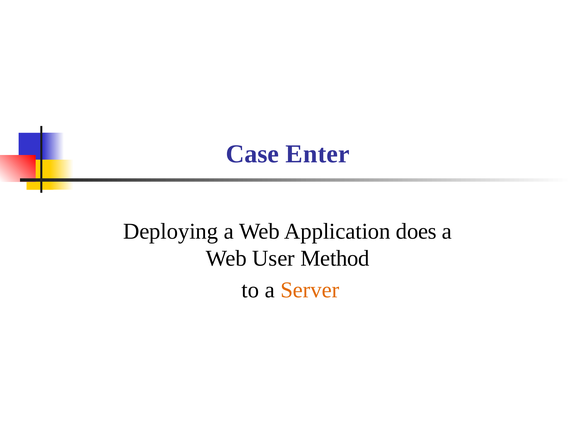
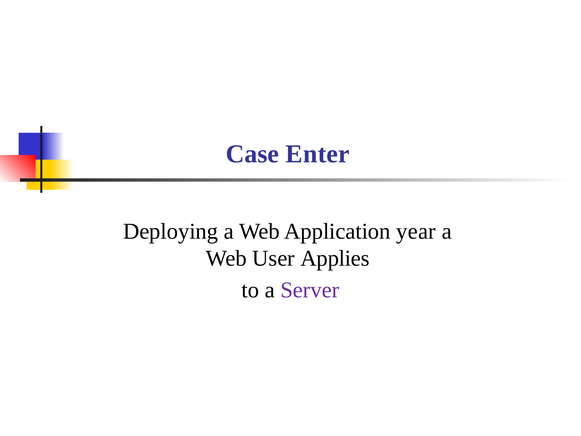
does: does -> year (416, 231)
Method: Method -> Applies (335, 258)
Server colour: orange -> purple (310, 290)
